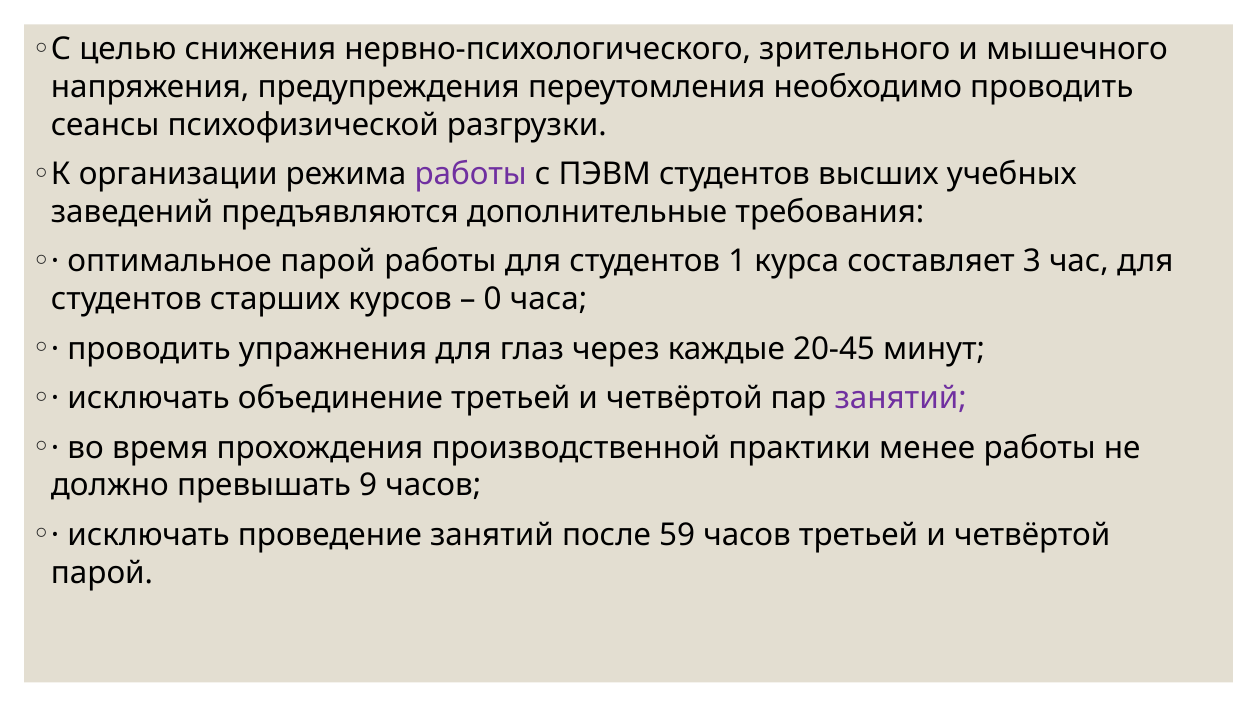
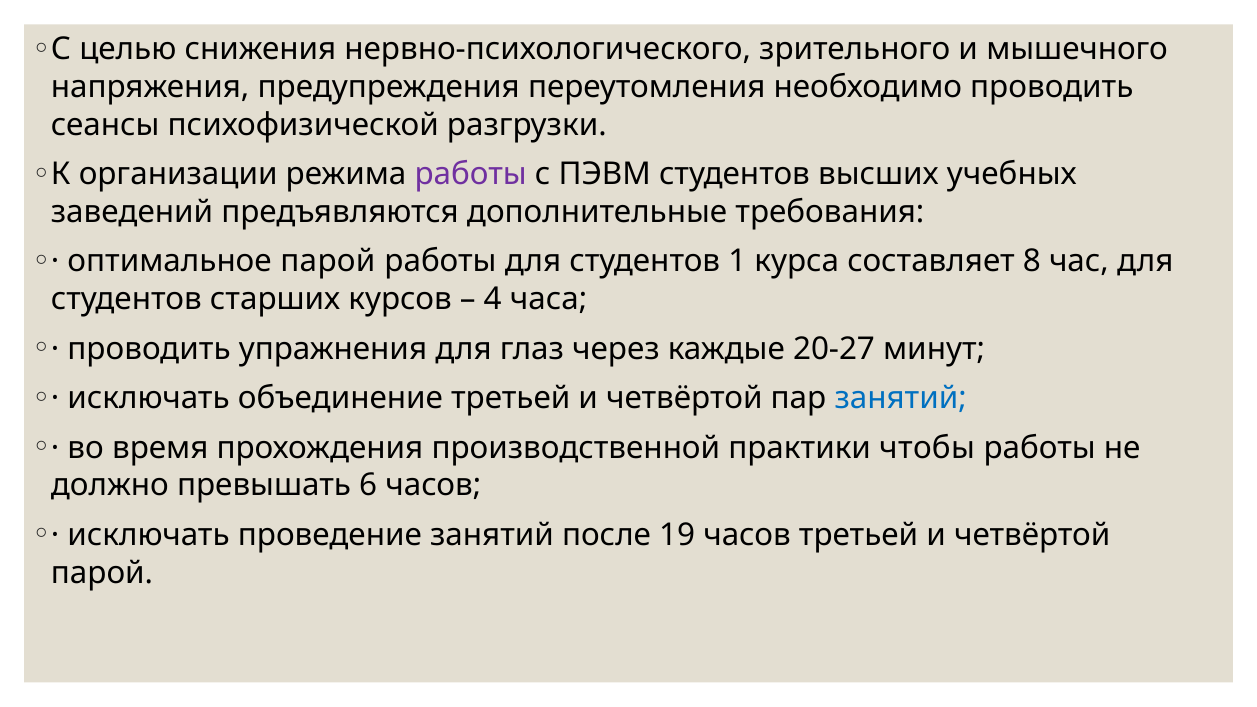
3: 3 -> 8 (1032, 261)
0: 0 -> 4 (493, 299)
20-45: 20-45 -> 20-27 (834, 349)
занятий colour: purple -> blue (901, 398)
менее: менее -> чтобы (927, 448)
9: 9 -> 6 (368, 485)
59: 59 -> 19 (677, 535)
